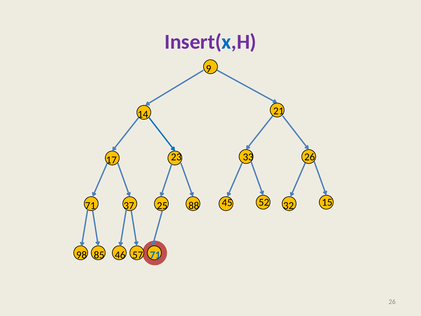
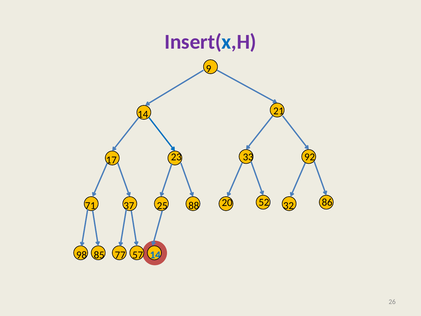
23 26: 26 -> 92 (310, 157)
45: 45 -> 20 (227, 203)
15: 15 -> 86 (327, 202)
46: 46 -> 77 (120, 255)
57 71: 71 -> 14 (155, 255)
